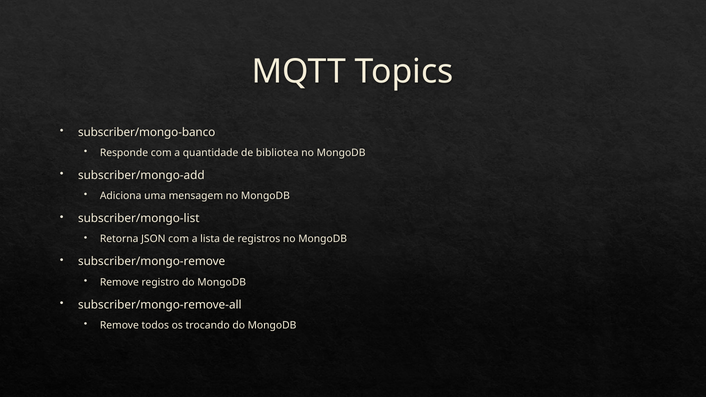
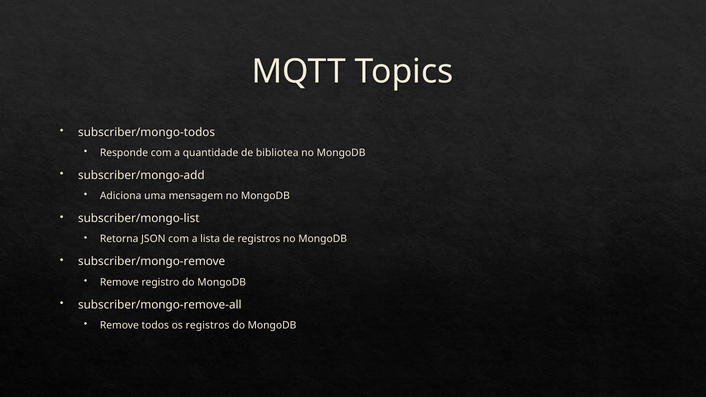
subscriber/mongo-banco: subscriber/mongo-banco -> subscriber/mongo-todos (147, 132)
os trocando: trocando -> registros (208, 325)
